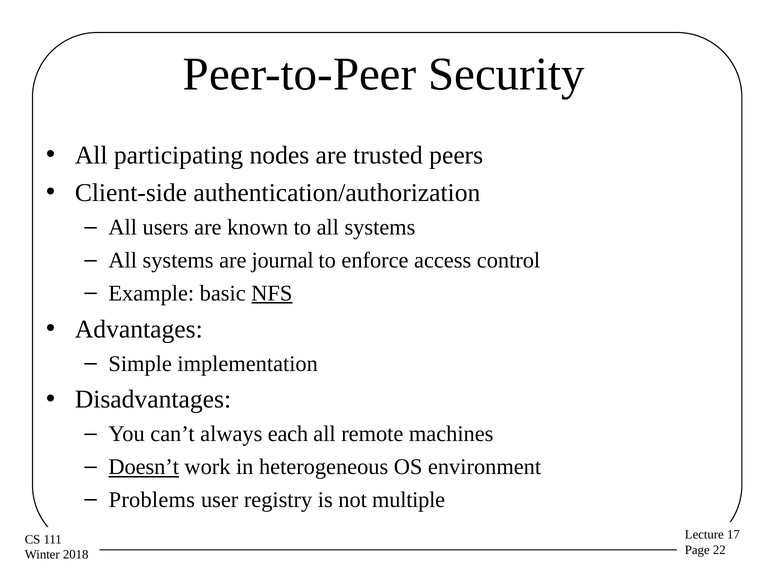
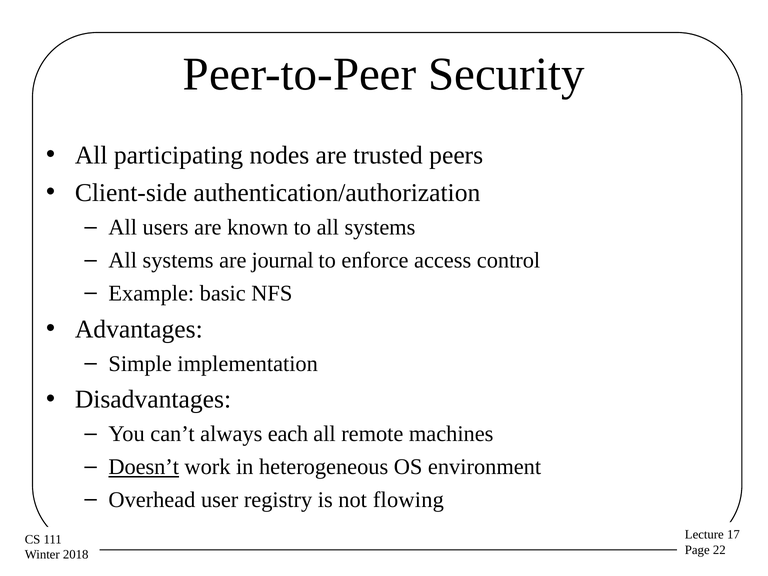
NFS underline: present -> none (272, 293)
Problems: Problems -> Overhead (152, 500)
multiple: multiple -> flowing (408, 500)
